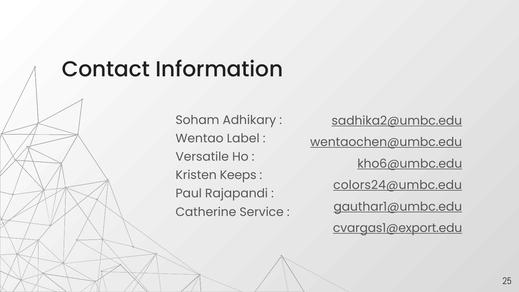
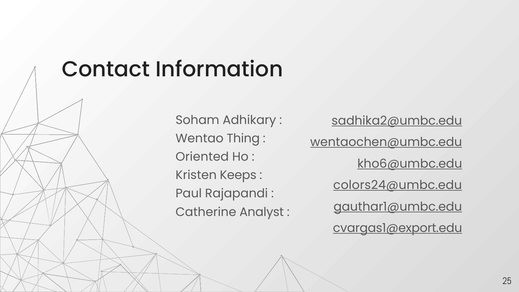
Label: Label -> Thing (243, 138)
Versatile: Versatile -> Oriented (202, 157)
Service: Service -> Analyst (262, 212)
